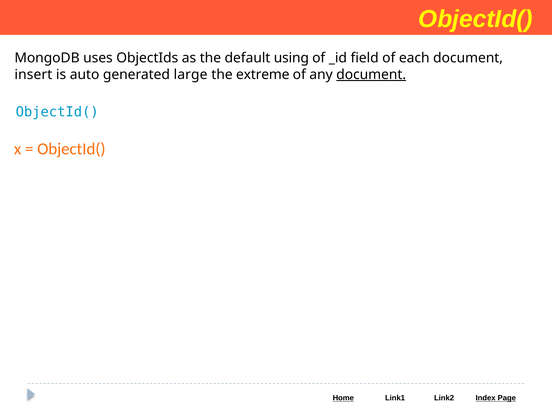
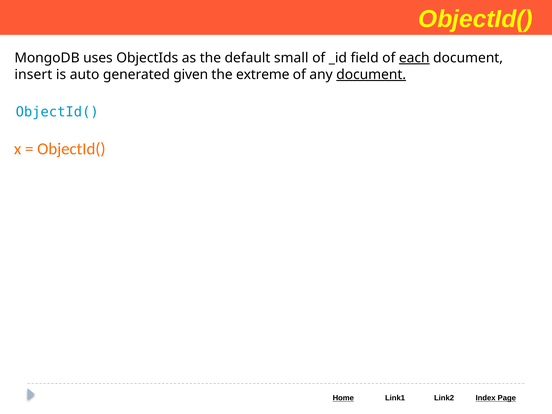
using: using -> small (291, 58)
each underline: none -> present (414, 58)
large: large -> given (191, 75)
